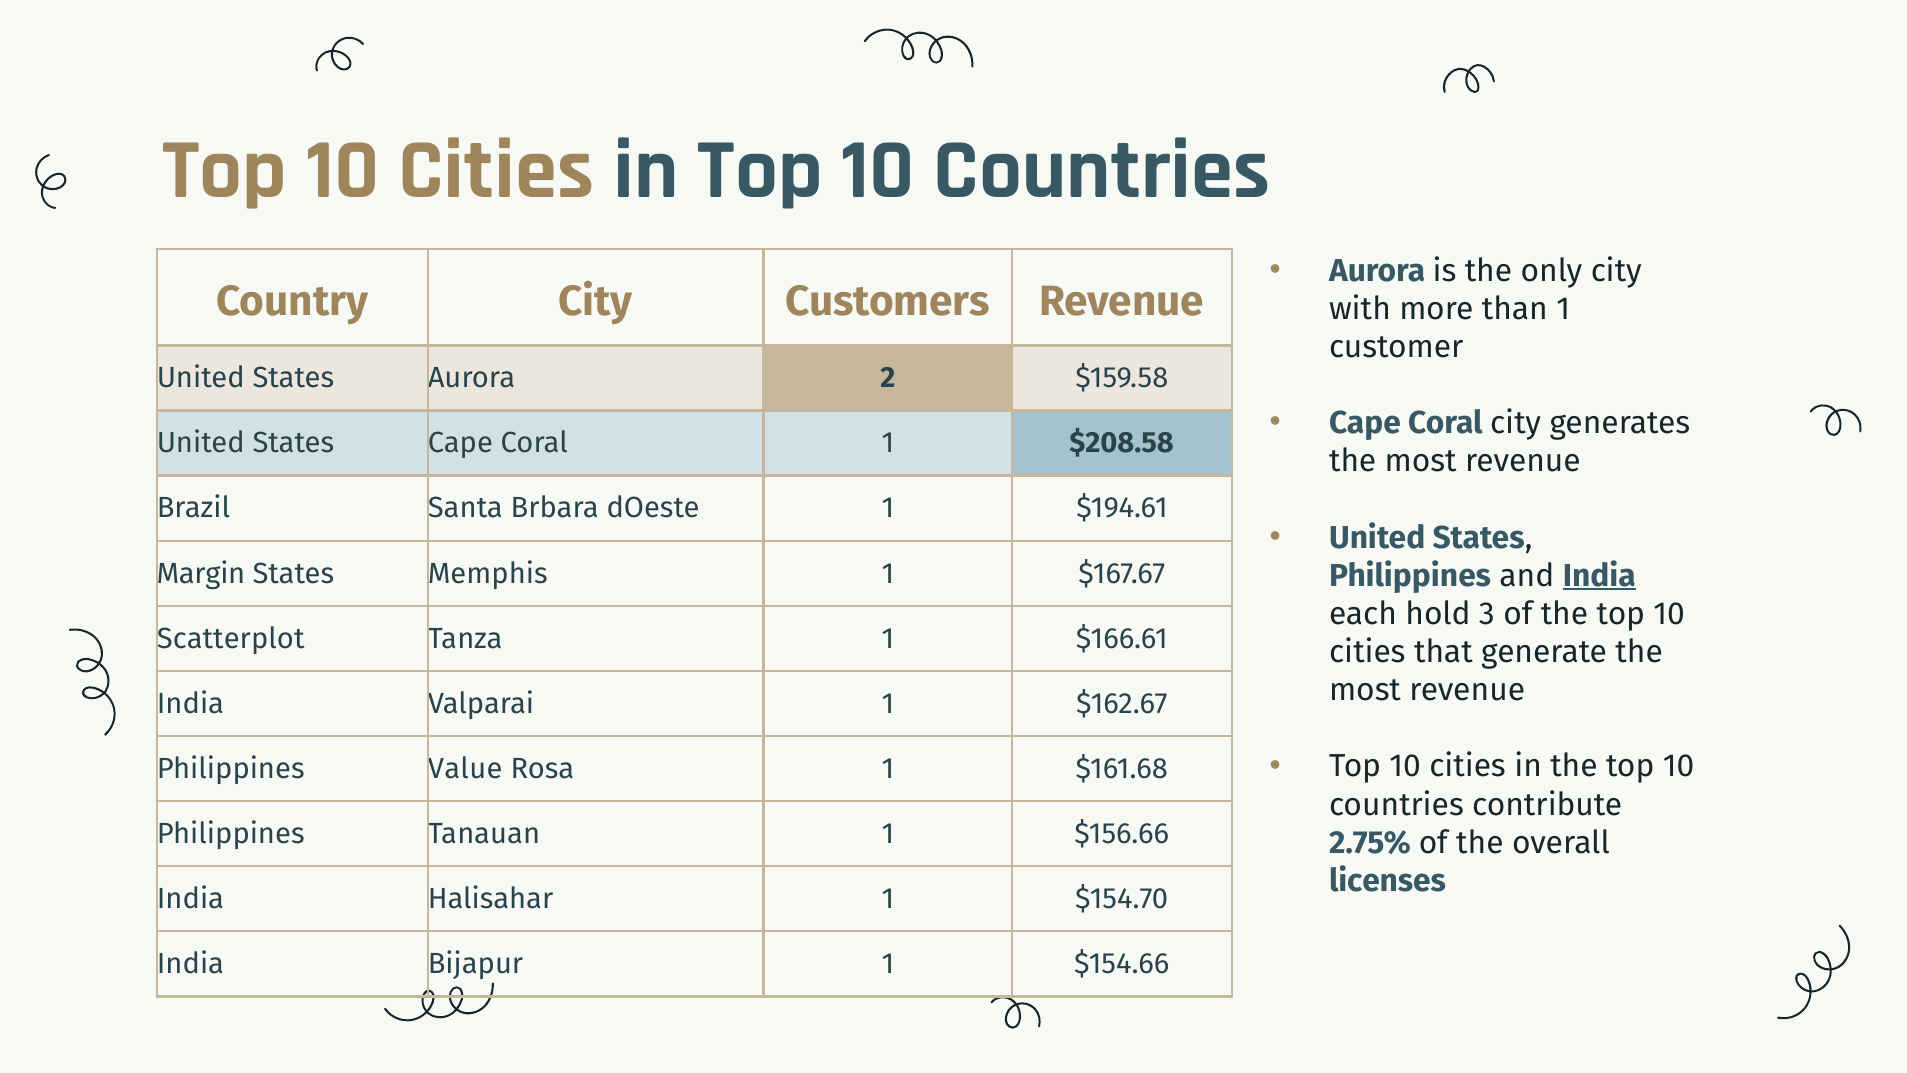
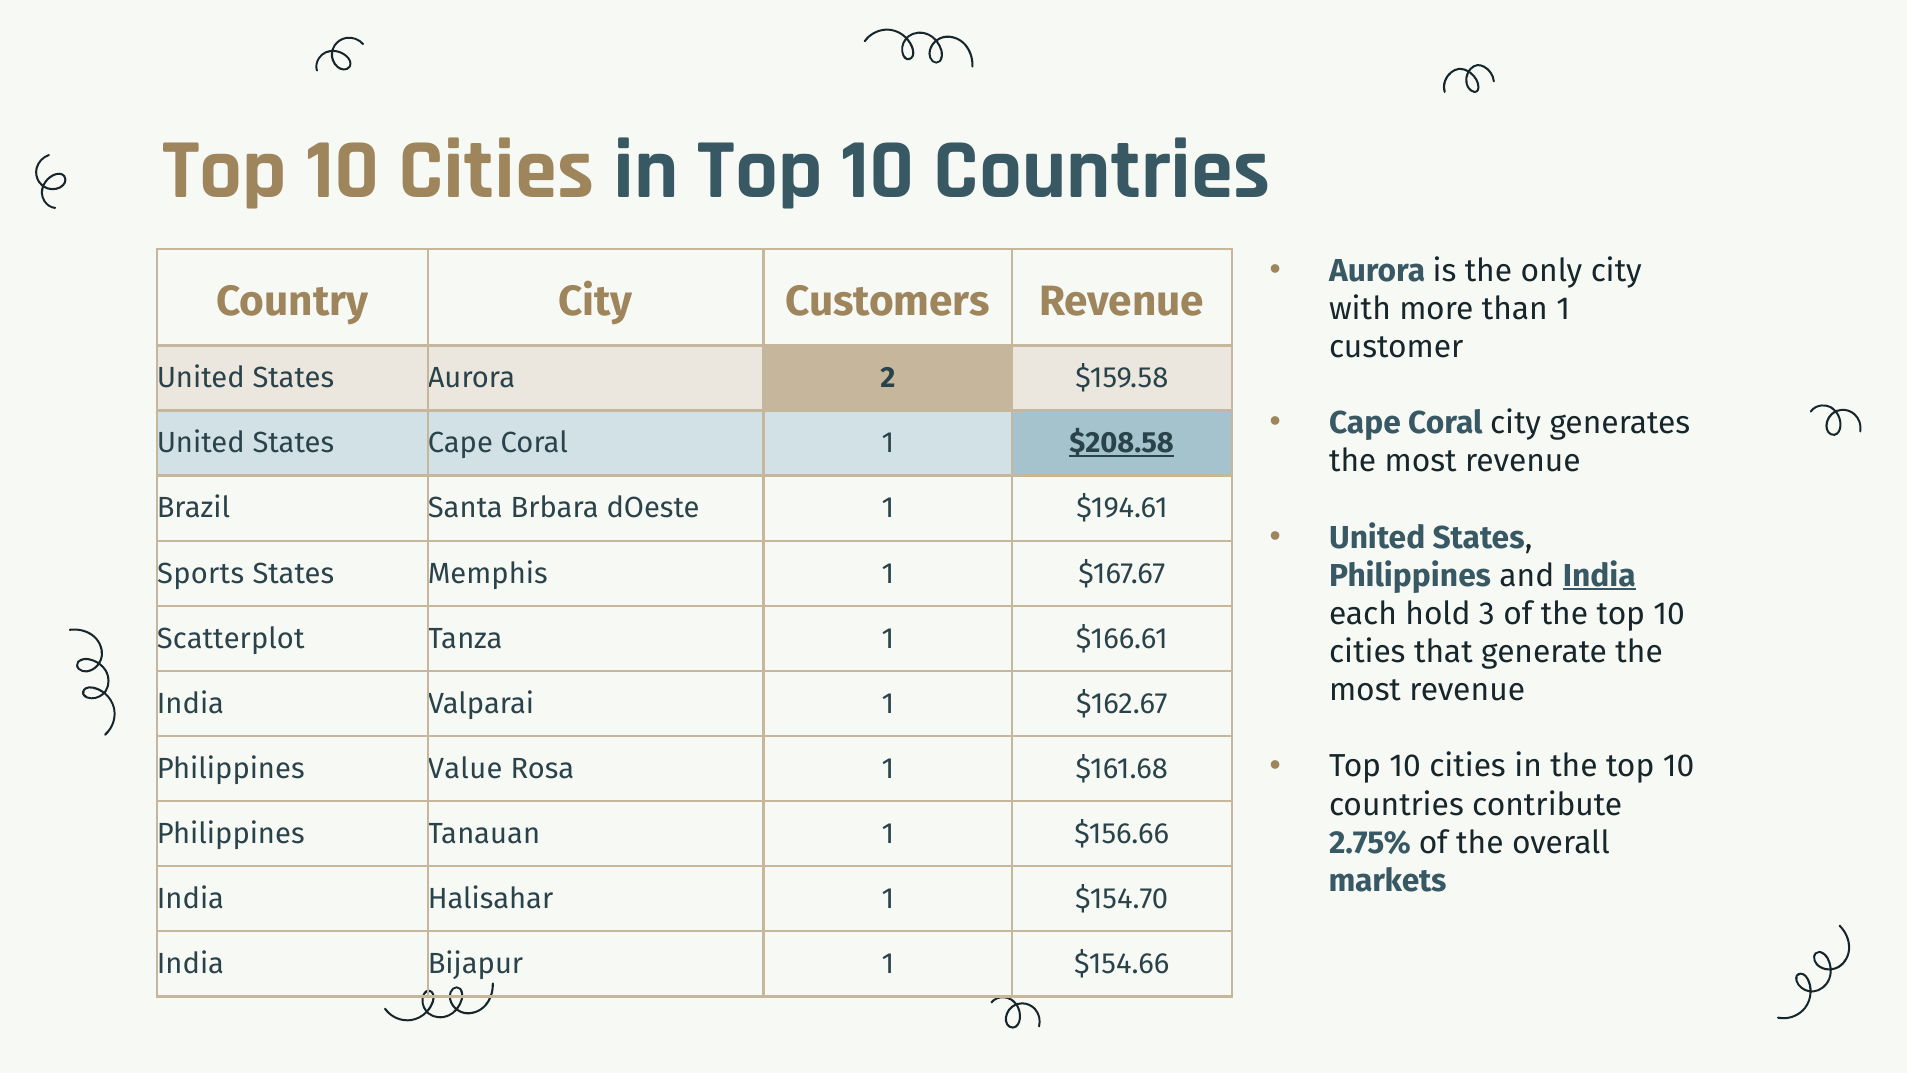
$208.58 underline: none -> present (1122, 443)
Margin: Margin -> Sports (201, 573)
licenses: licenses -> markets (1388, 881)
